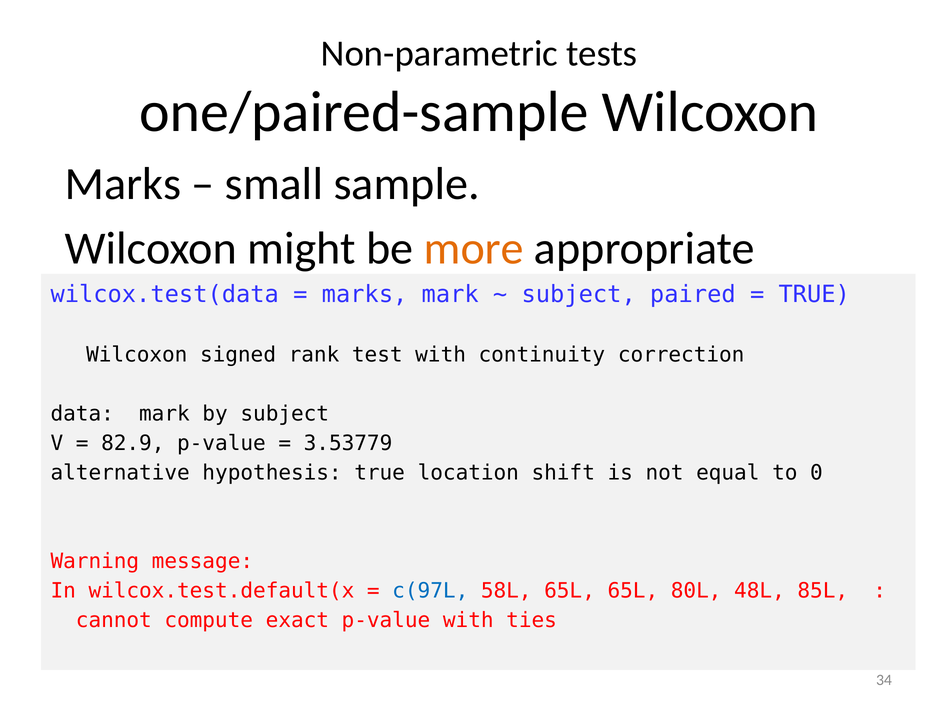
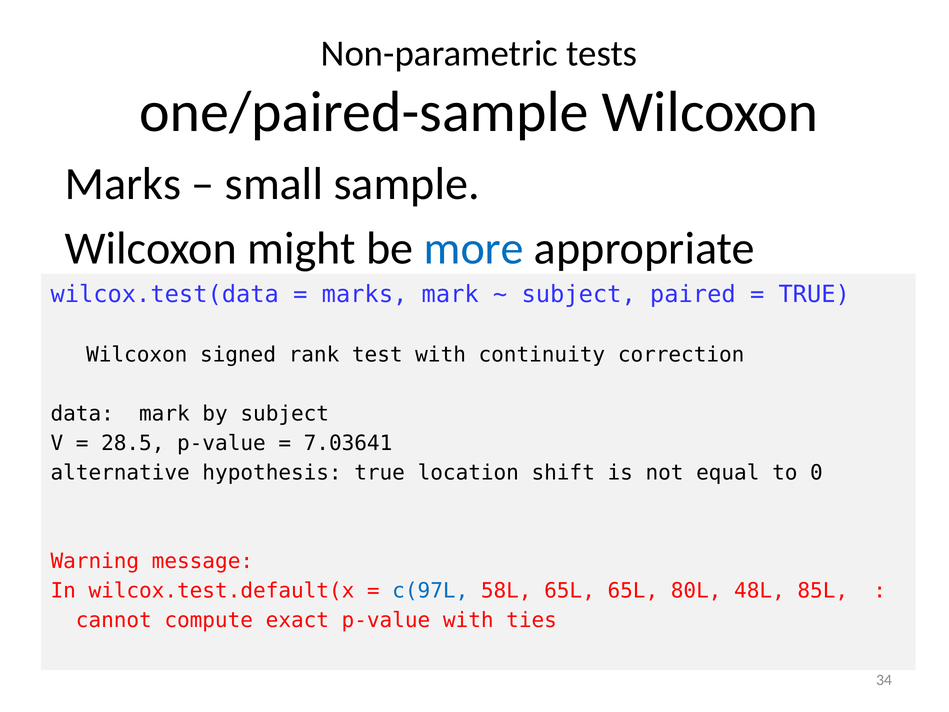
more colour: orange -> blue (474, 249)
82.9: 82.9 -> 28.5 (133, 443)
3.53779: 3.53779 -> 7.03641 (348, 443)
